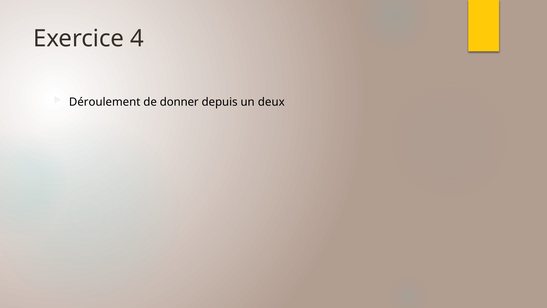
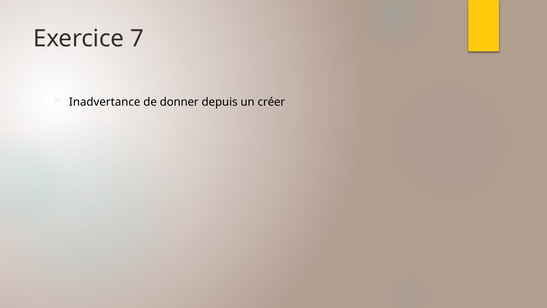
4: 4 -> 7 (137, 38)
Déroulement: Déroulement -> Inadvertance (105, 102)
deux: deux -> créer (271, 102)
